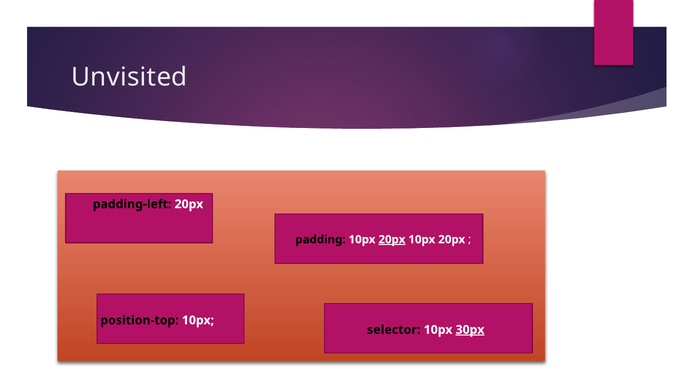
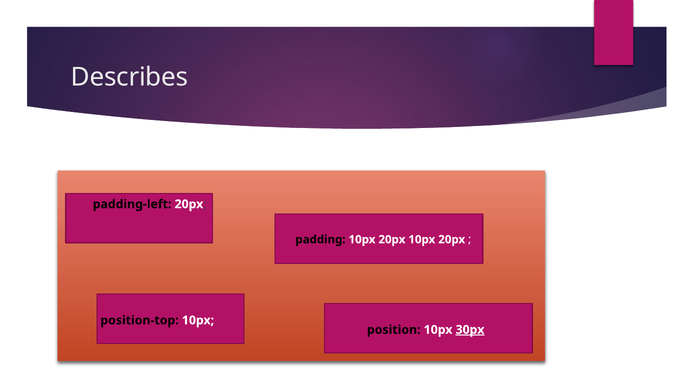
Unvisited: Unvisited -> Describes (130, 77)
20px underline: present -> none (392, 240)
selector: selector -> position (394, 330)
